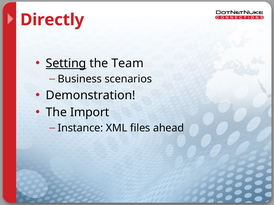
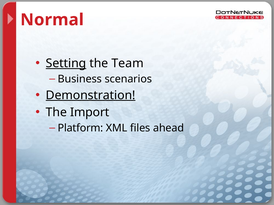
Directly: Directly -> Normal (52, 20)
Demonstration underline: none -> present (91, 95)
Instance: Instance -> Platform (80, 128)
